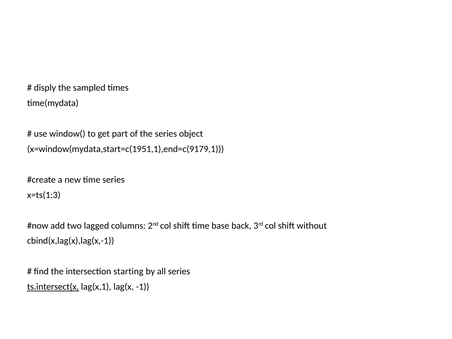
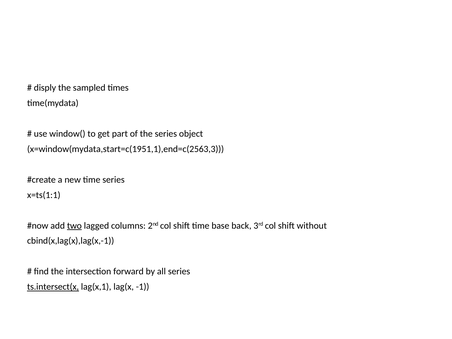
x=window(mydata,start=c(1951,1),end=c(9179,1: x=window(mydata,start=c(1951,1),end=c(9179,1 -> x=window(mydata,start=c(1951,1),end=c(2563,3 (126, 149)
x=ts(1:3: x=ts(1:3 -> x=ts(1:1 (44, 195)
two underline: none -> present (74, 226)
starting: starting -> forward (128, 272)
